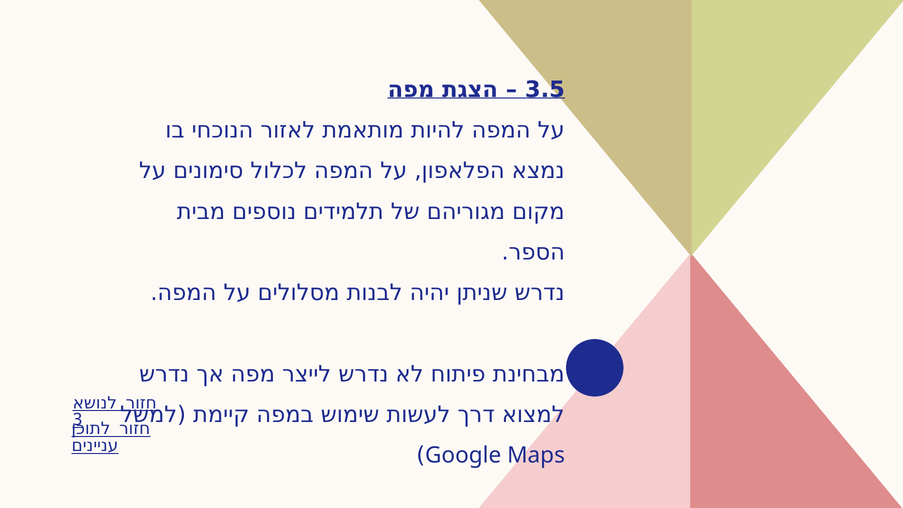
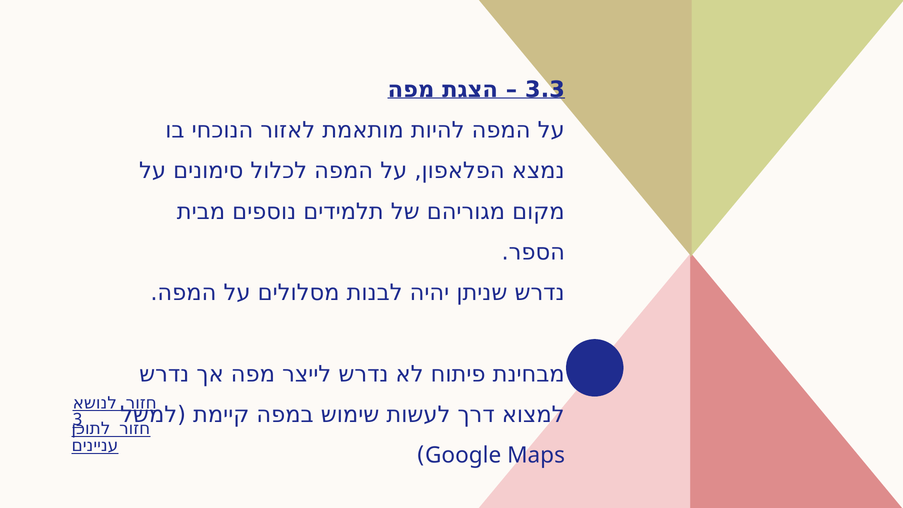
3.5: 3.5 -> 3.3 (545, 90)
